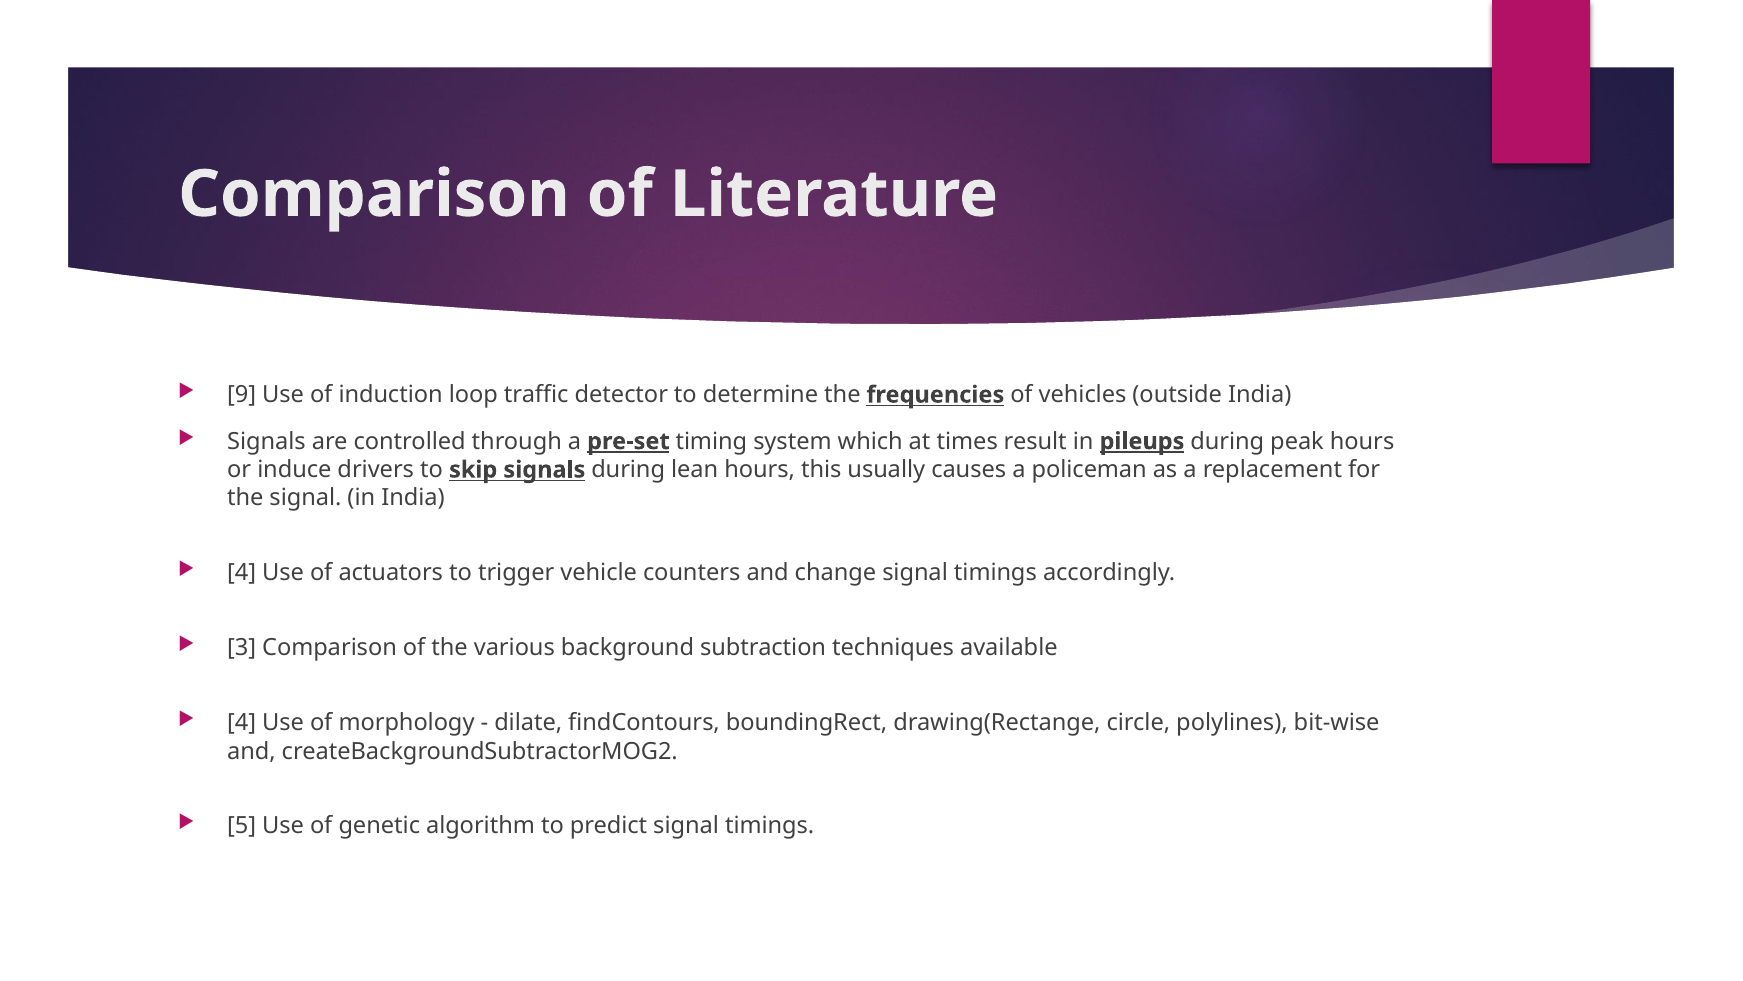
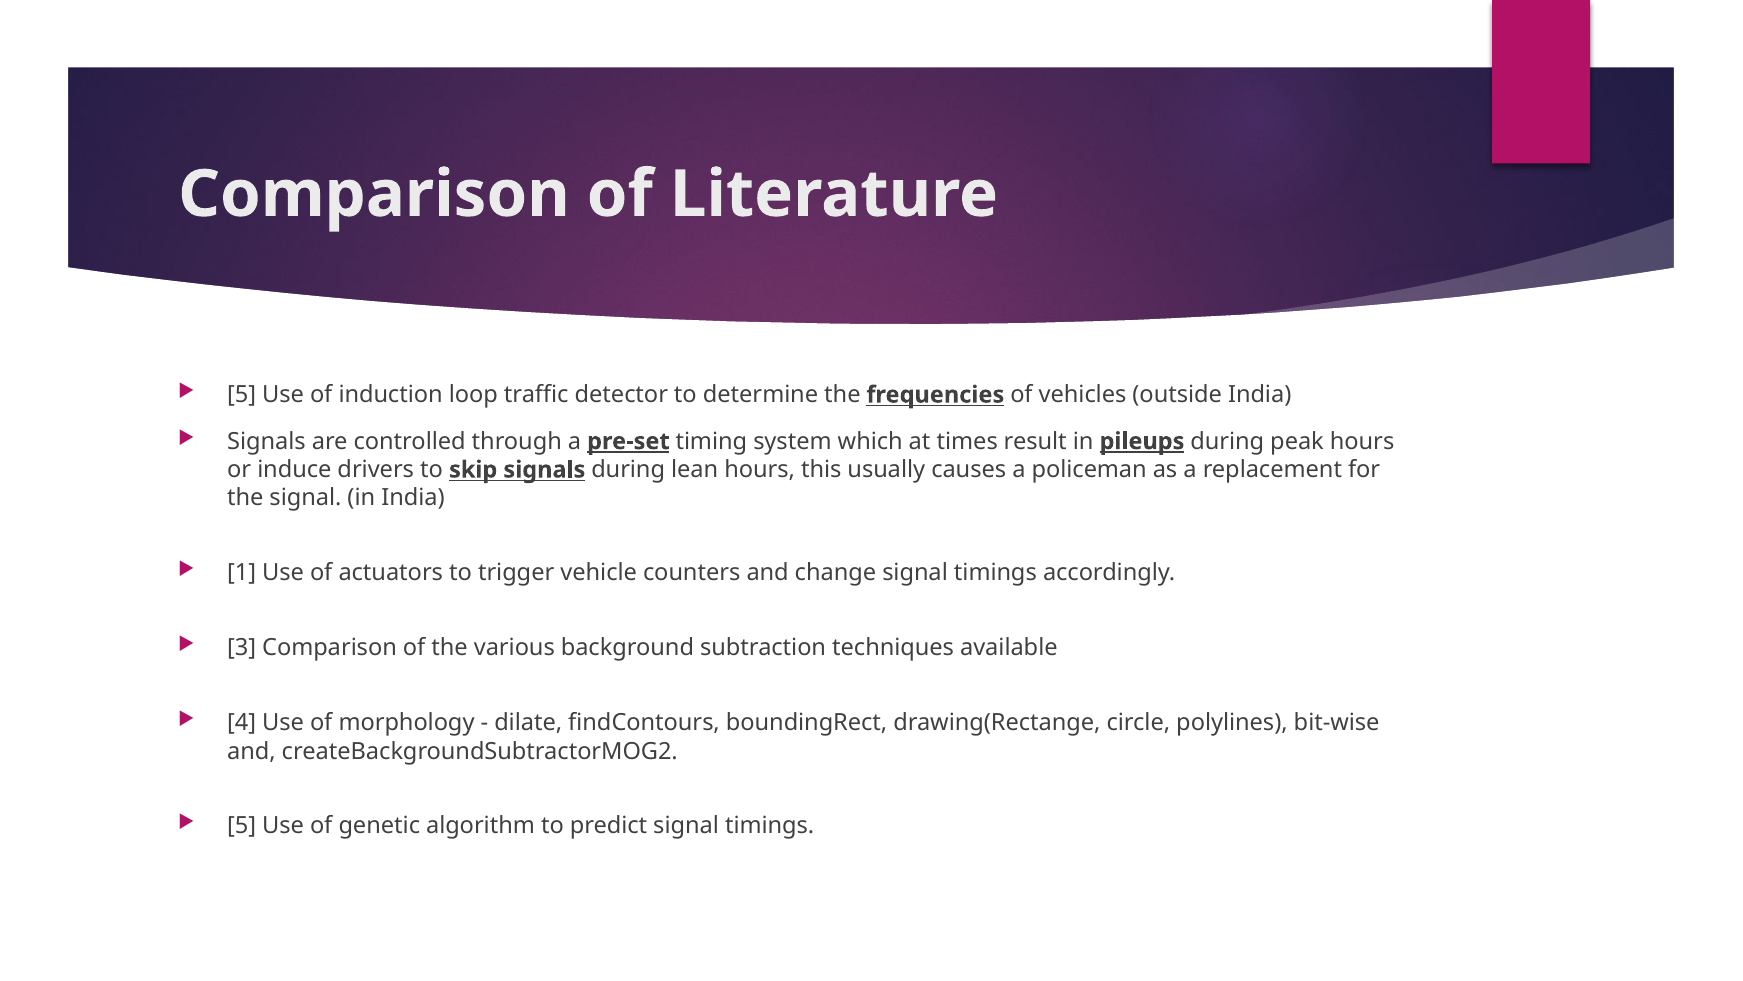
9: 9 -> 5 (242, 395)
4: 4 -> 1 (242, 573)
